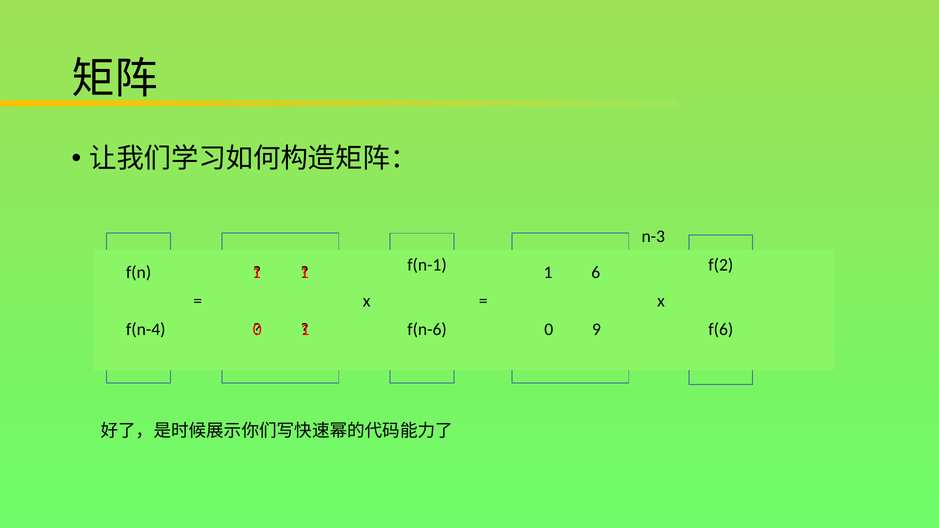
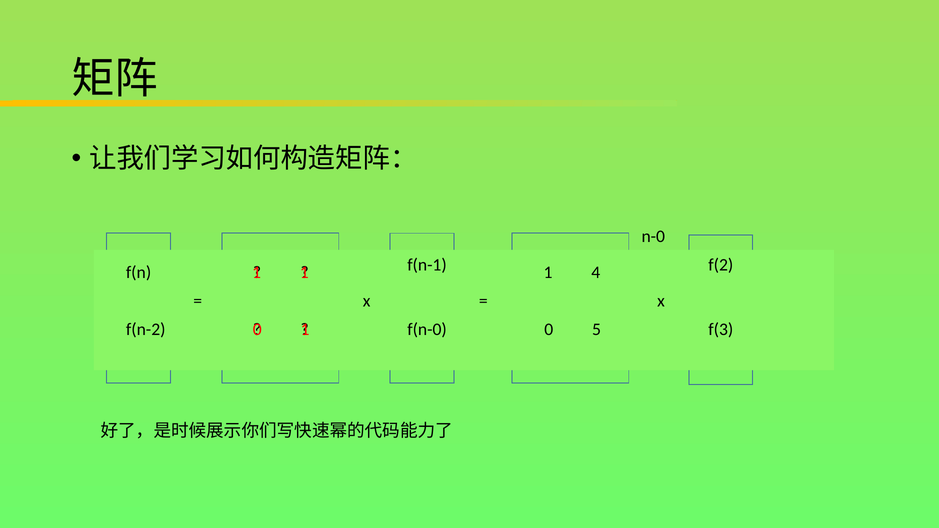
n-3: n-3 -> n-0 (653, 237)
6: 6 -> 4 (596, 273)
f(n-4: f(n-4 -> f(n-2 (146, 329)
f(n-6: f(n-6 -> f(n-0 (427, 329)
9: 9 -> 5 (596, 329)
f(6: f(6 -> f(3 (721, 329)
